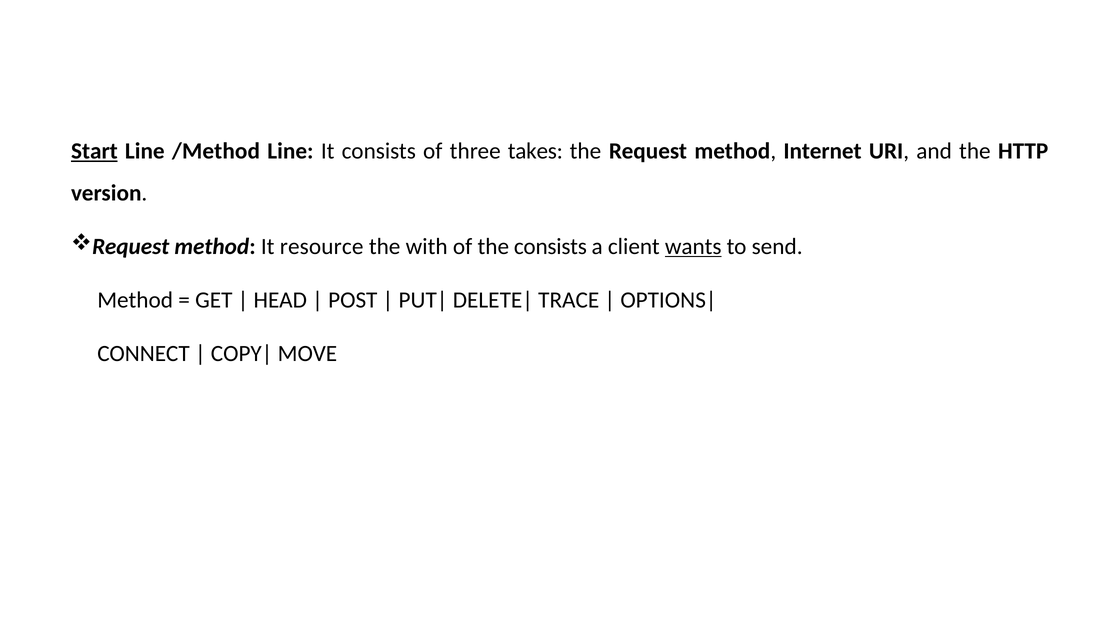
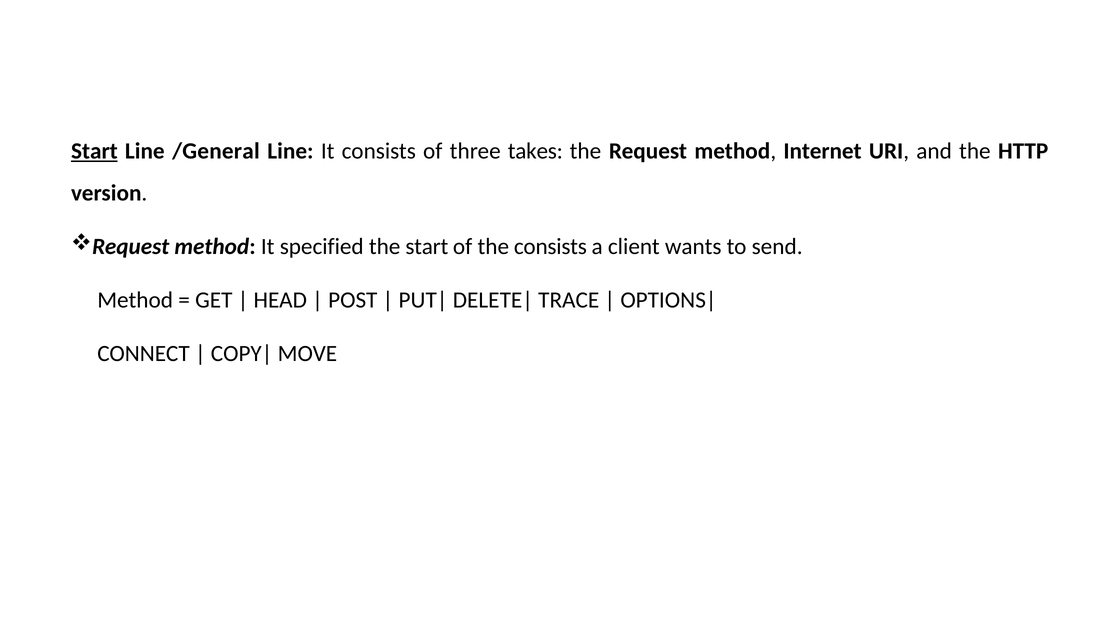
/Method: /Method -> /General (216, 151)
resource: resource -> specified (322, 246)
the with: with -> start (427, 246)
wants underline: present -> none (693, 246)
